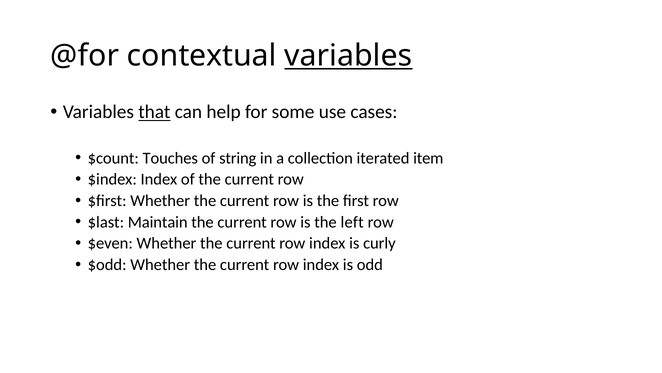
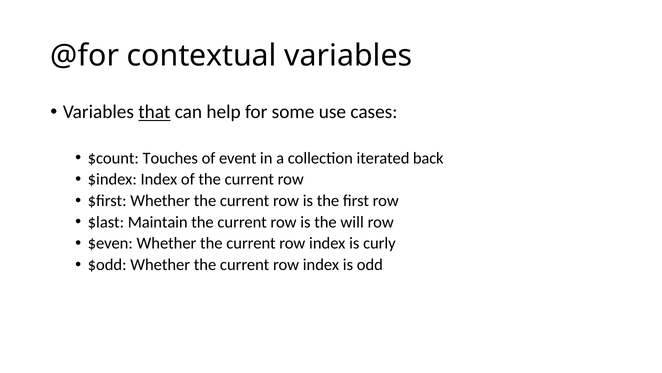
variables underline: present -> none (348, 56)
string: string -> event (238, 158)
item: item -> back (428, 158)
left: left -> will (352, 222)
